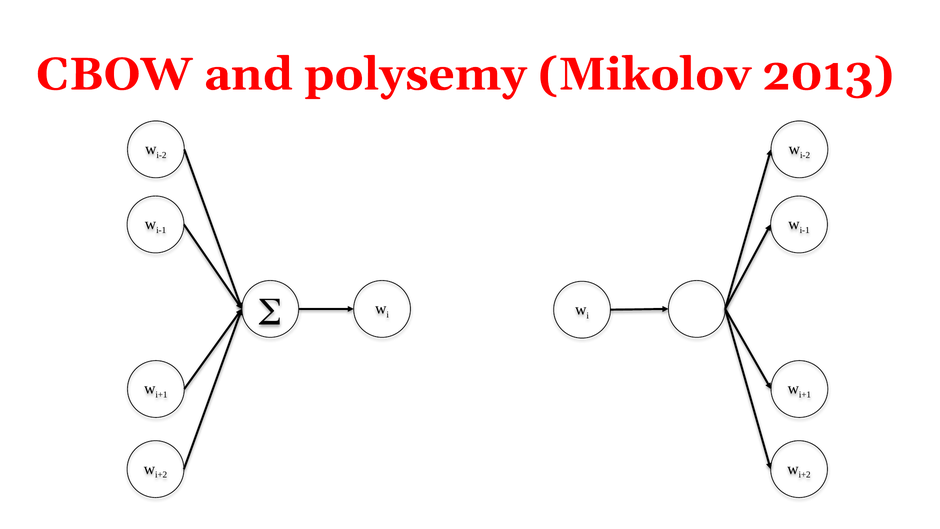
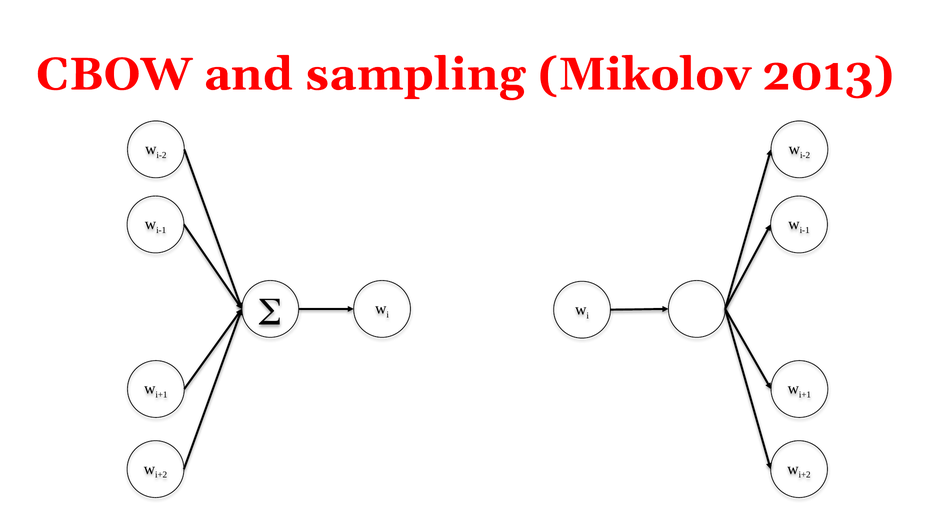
polysemy: polysemy -> sampling (415, 74)
